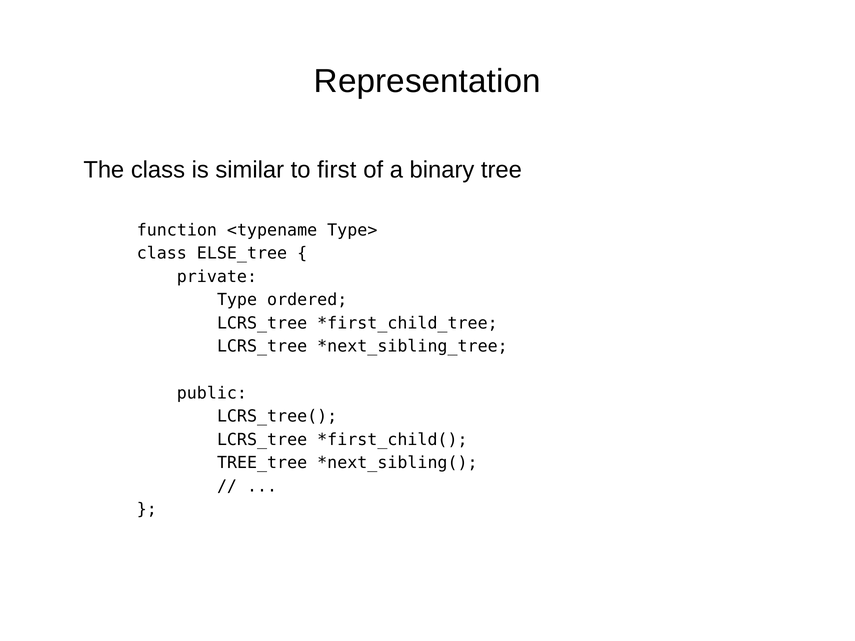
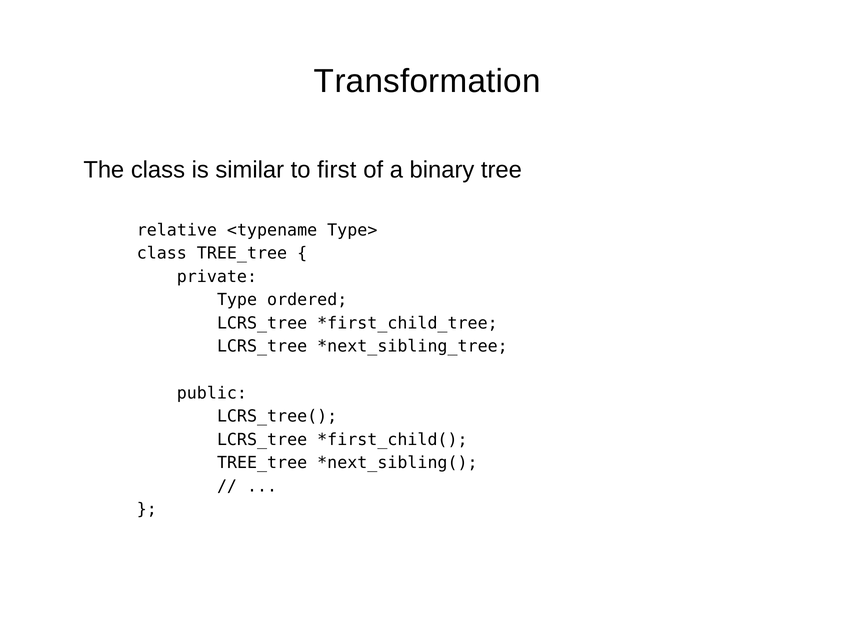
Representation: Representation -> Transformation (427, 81)
function: function -> relative (177, 230)
class ELSE_tree: ELSE_tree -> TREE_tree (242, 253)
